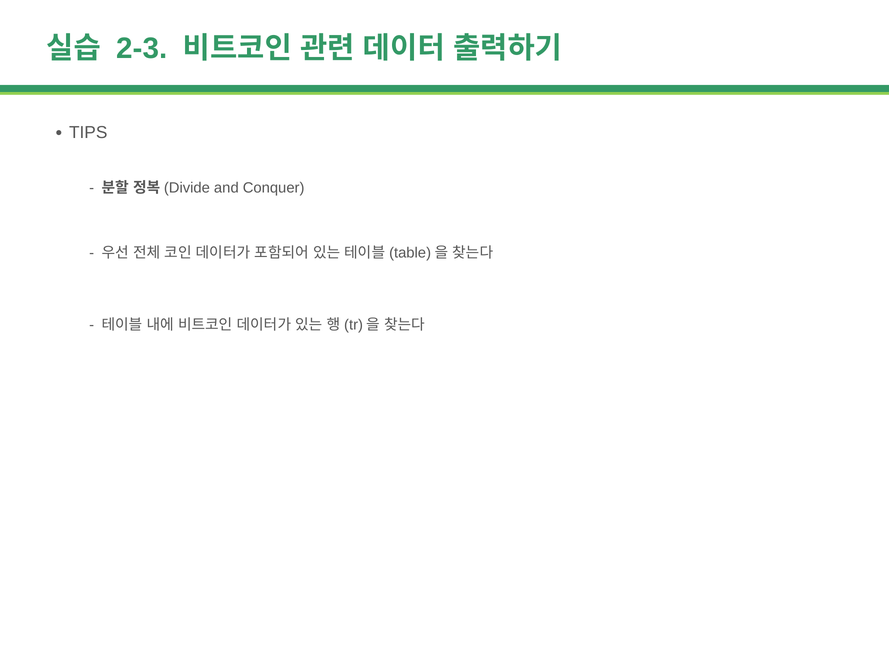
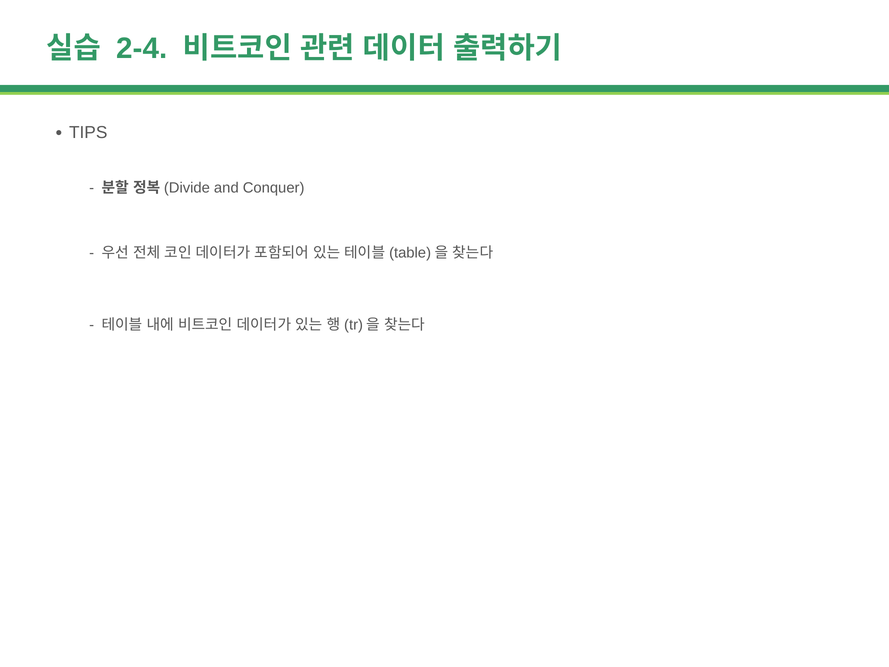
2-3: 2-3 -> 2-4 (142, 49)
